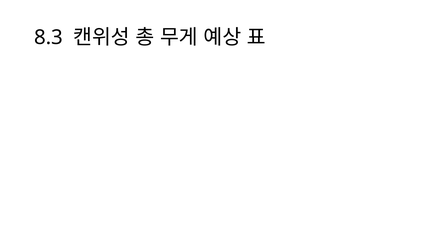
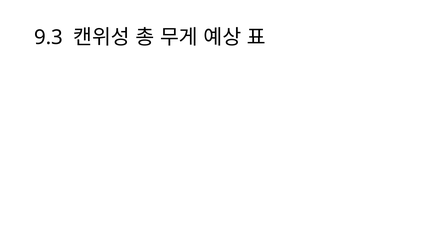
8.3: 8.3 -> 9.3 (49, 38)
